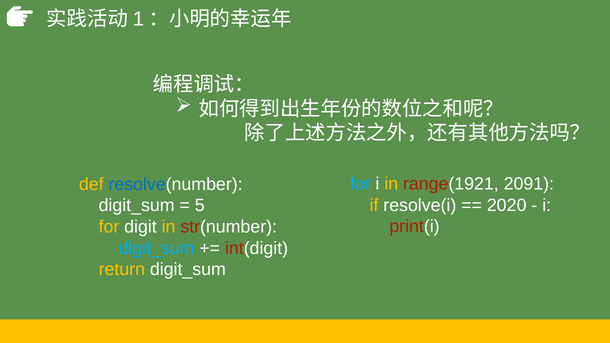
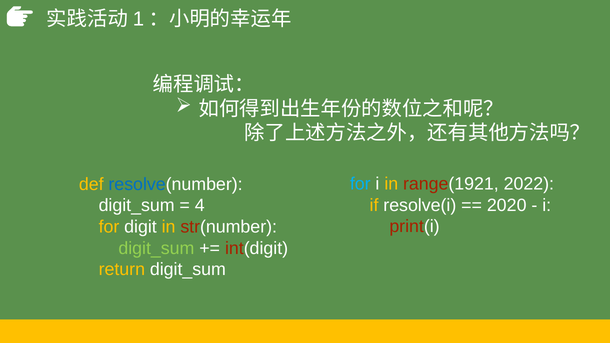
2091: 2091 -> 2022 (529, 184)
5: 5 -> 4 (200, 206)
digit_sum colour: light blue -> light green (156, 248)
